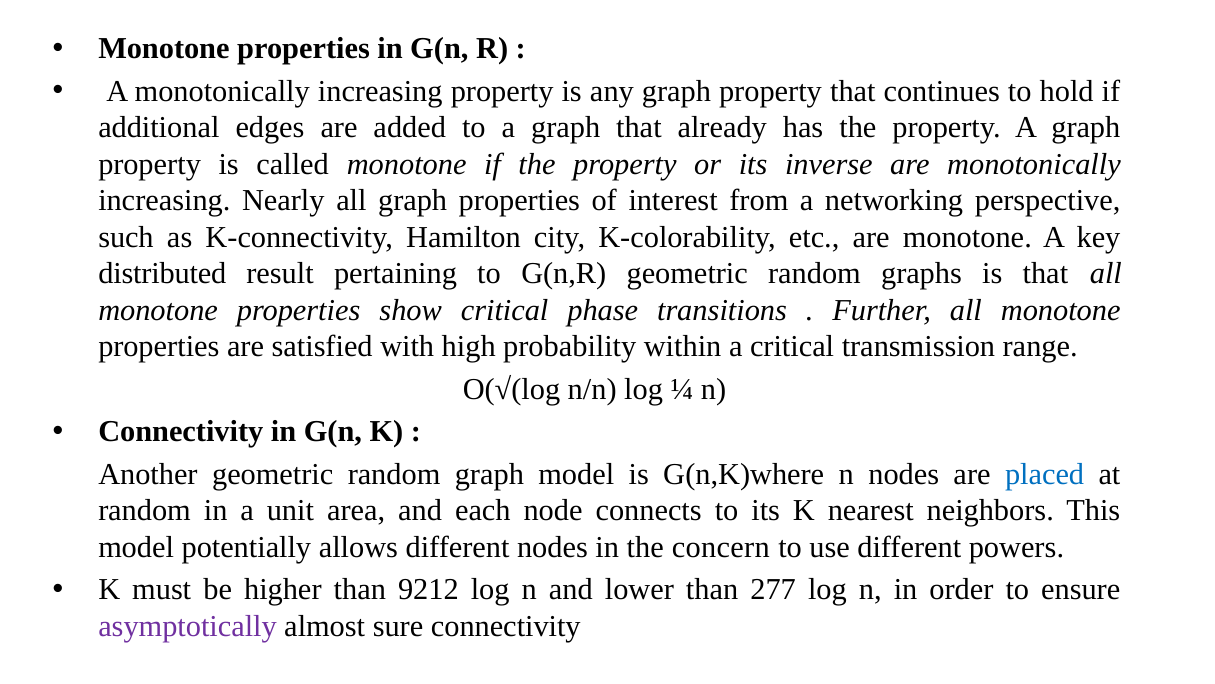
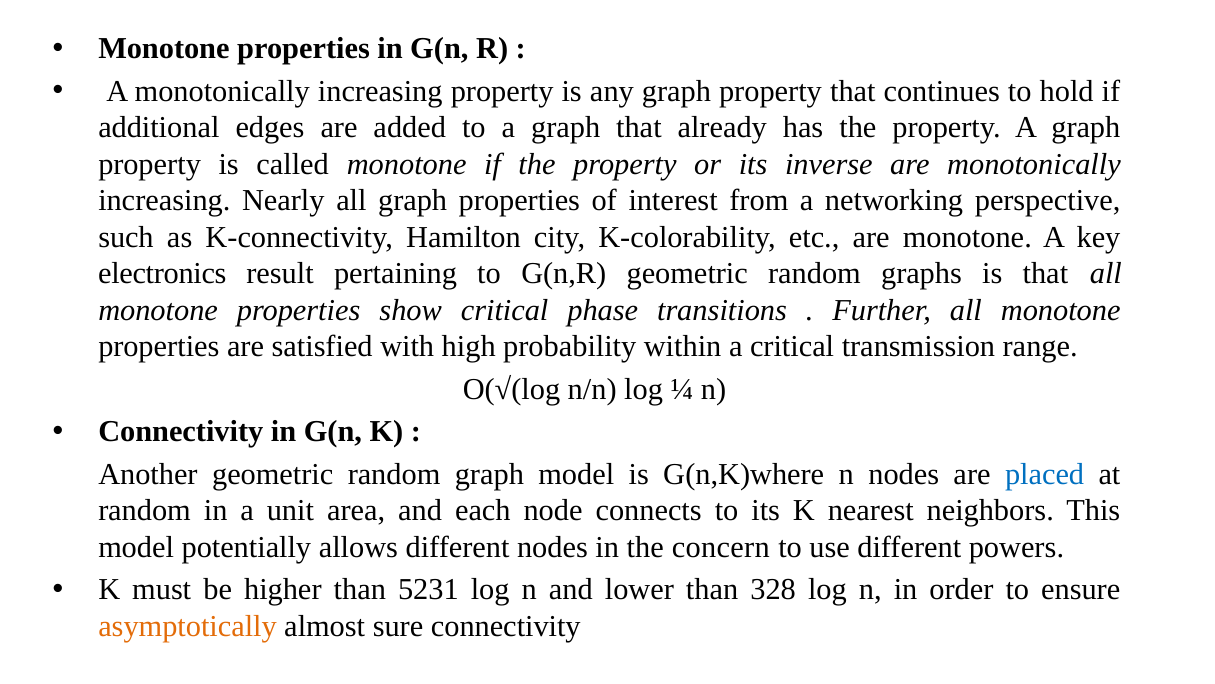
distributed: distributed -> electronics (162, 273)
9212: 9212 -> 5231 (428, 589)
277: 277 -> 328 (773, 589)
asymptotically colour: purple -> orange (188, 626)
